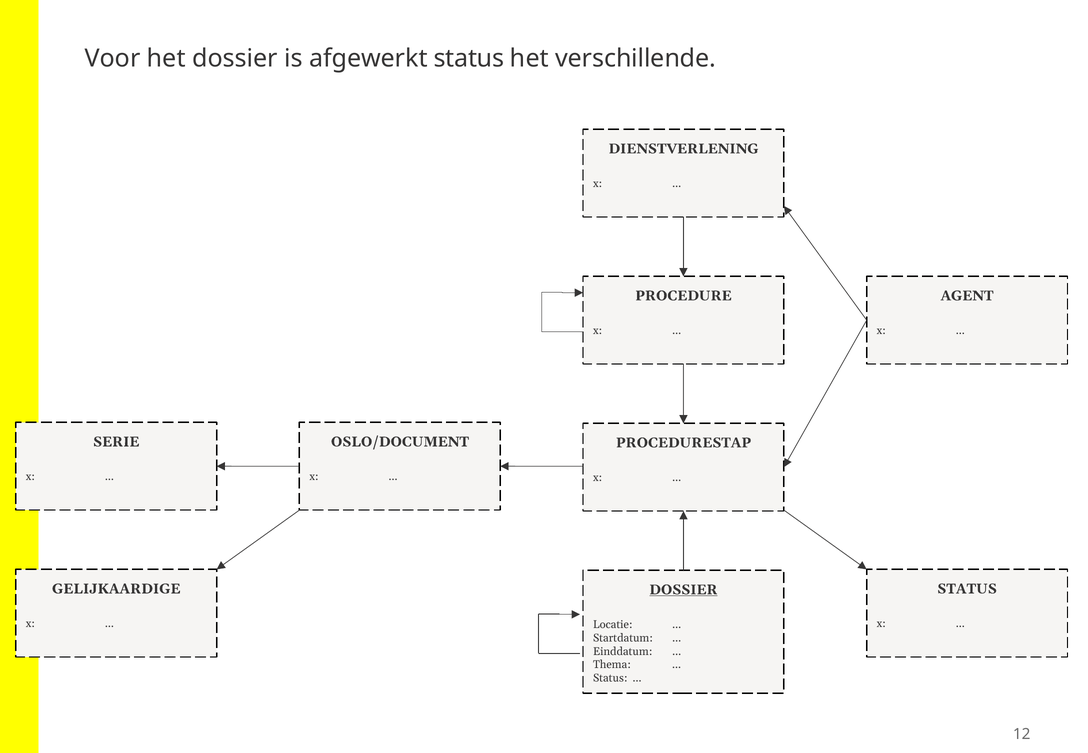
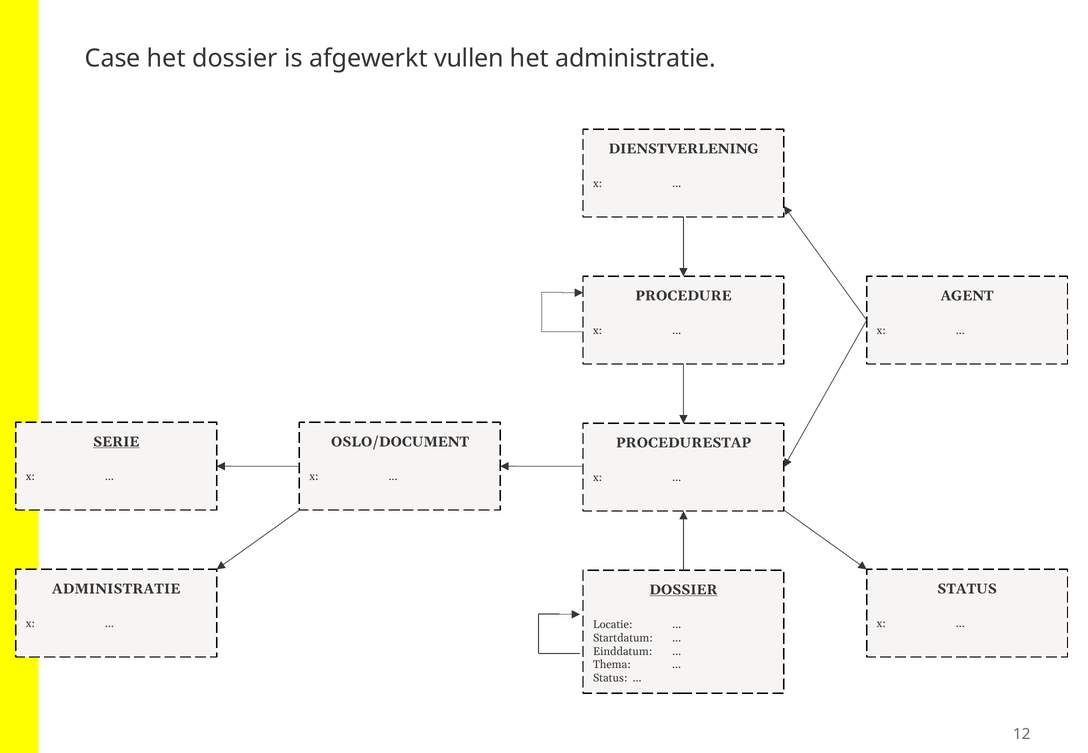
Voor: Voor -> Case (113, 59)
afgewerkt status: status -> vullen (469, 59)
het verschillende: verschillende -> administratie (636, 59)
SERIE underline: none -> present (116, 442)
GELIJKAARDIGE: GELIJKAARDIGE -> ADMINISTRATIE (116, 589)
